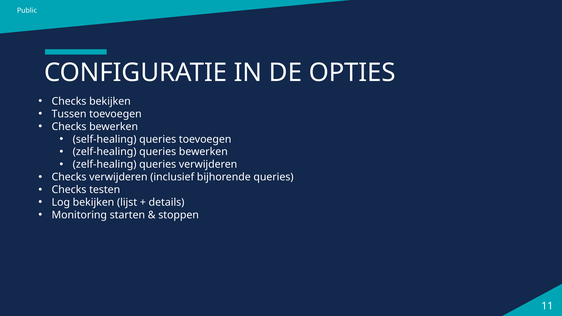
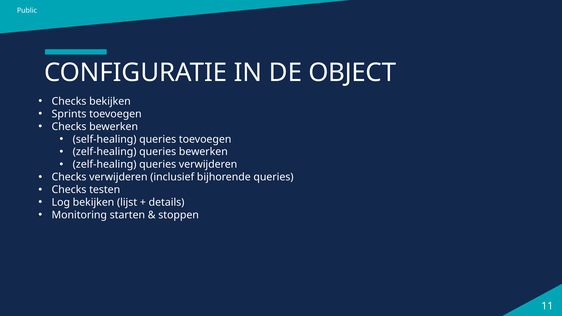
OPTIES: OPTIES -> OBJECT (352, 73)
Tussen: Tussen -> Sprints (69, 114)
